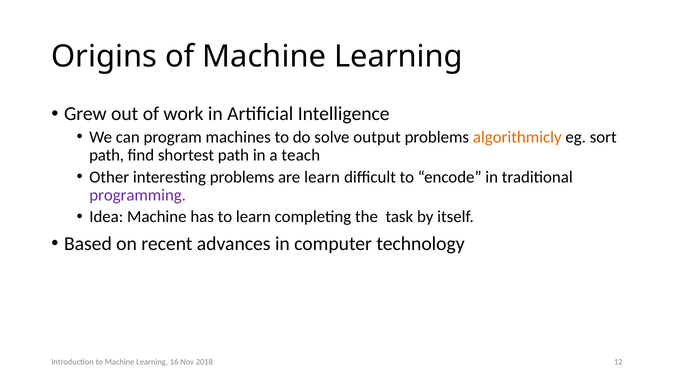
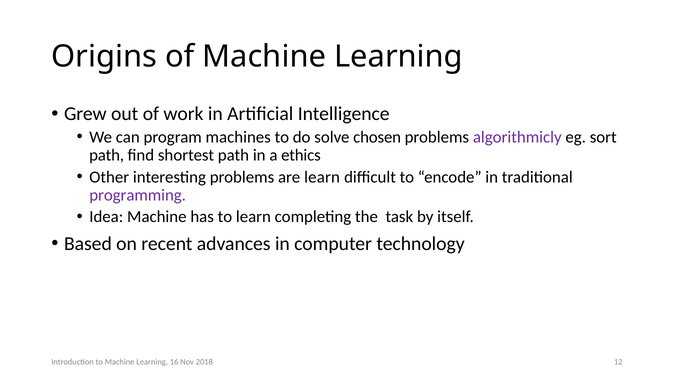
output: output -> chosen (377, 137)
algorithmicly colour: orange -> purple (517, 137)
teach: teach -> ethics (301, 155)
